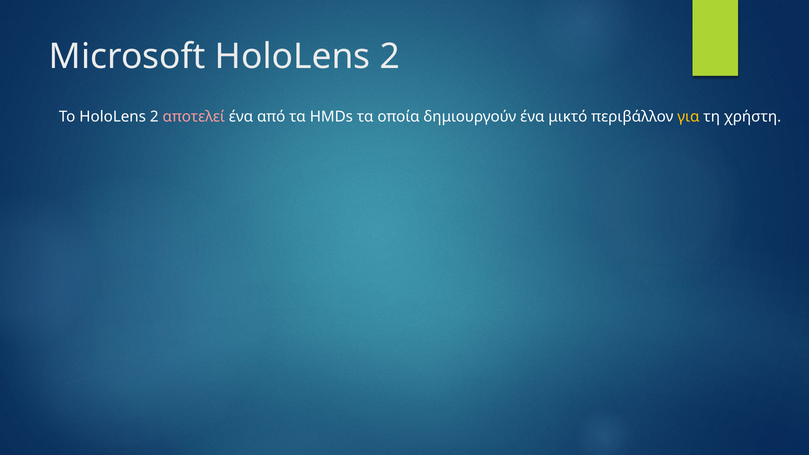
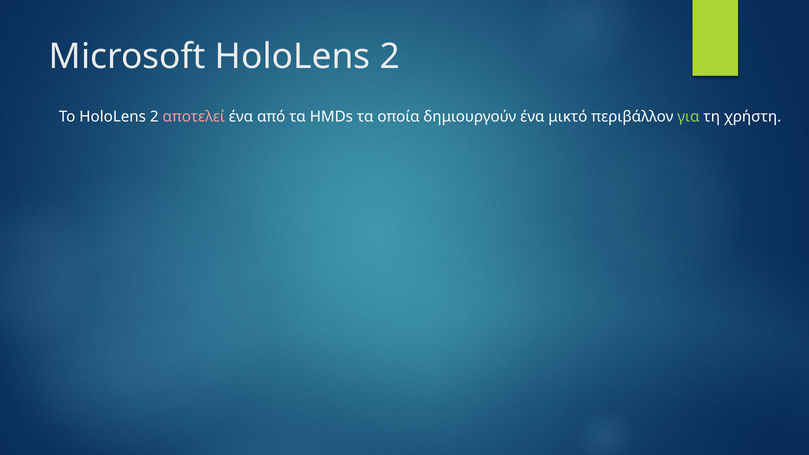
για colour: yellow -> light green (688, 117)
